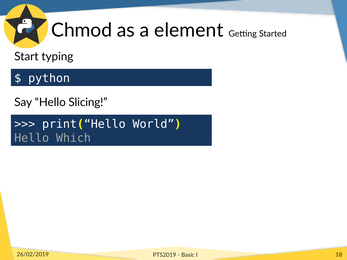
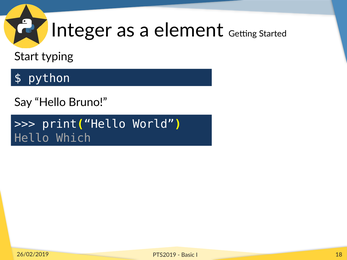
Chmod: Chmod -> Integer (82, 30)
Slicing: Slicing -> Bruno (88, 102)
